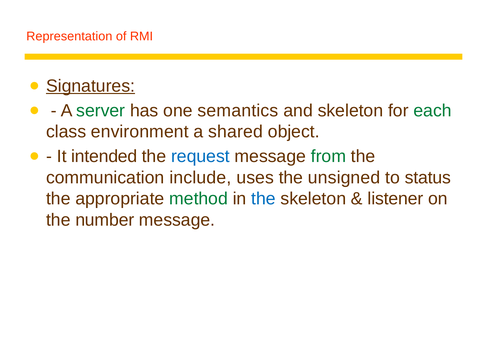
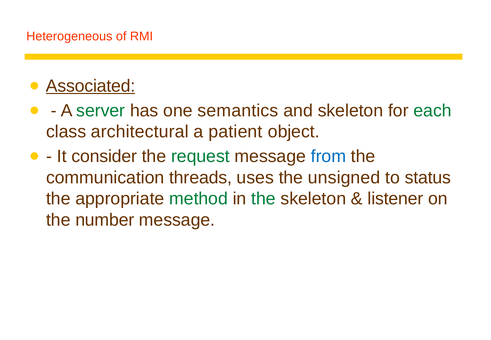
Representation: Representation -> Heterogeneous (69, 36)
Signatures: Signatures -> Associated (91, 86)
environment: environment -> architectural (140, 132)
shared: shared -> patient (236, 132)
intended: intended -> consider (104, 156)
request colour: blue -> green (200, 156)
from colour: green -> blue (328, 156)
include: include -> threads (201, 178)
the colour: blue -> green (264, 199)
